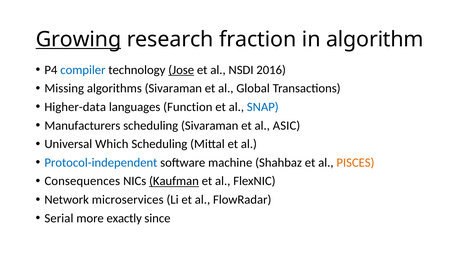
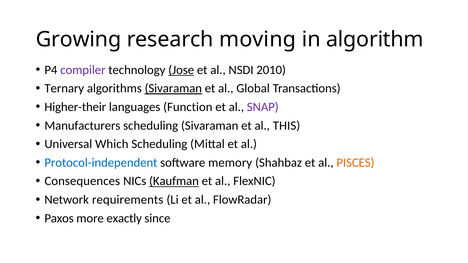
Growing underline: present -> none (78, 39)
fraction: fraction -> moving (258, 39)
compiler colour: blue -> purple (83, 70)
2016: 2016 -> 2010 (271, 70)
Missing: Missing -> Ternary (64, 89)
Sivaraman underline: none -> present (173, 89)
Higher-data: Higher-data -> Higher-their (75, 107)
SNAP colour: blue -> purple (263, 107)
ASIC: ASIC -> THIS (287, 126)
machine: machine -> memory (230, 163)
microservices: microservices -> requirements (128, 200)
Serial: Serial -> Paxos (59, 218)
